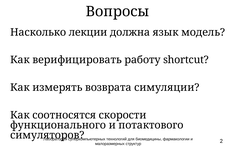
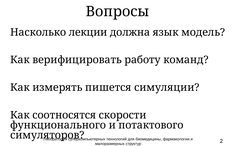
shortcut: shortcut -> команд (186, 60)
возврата: возврата -> пишется (108, 88)
